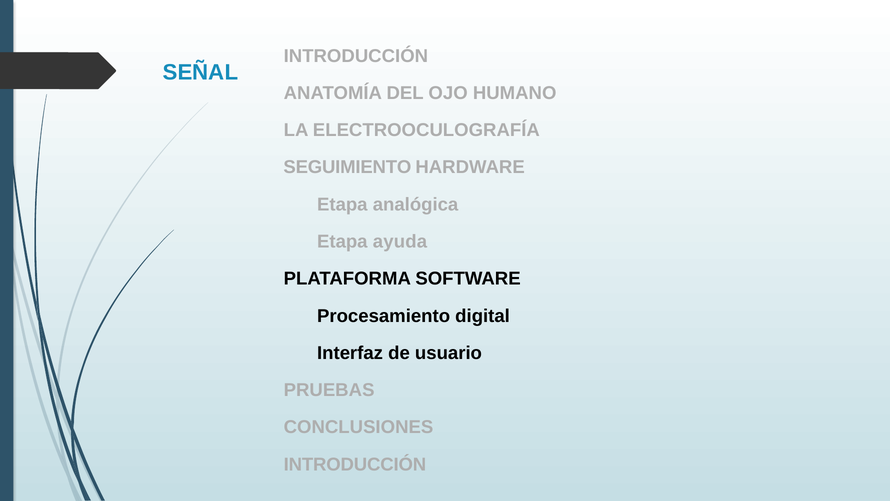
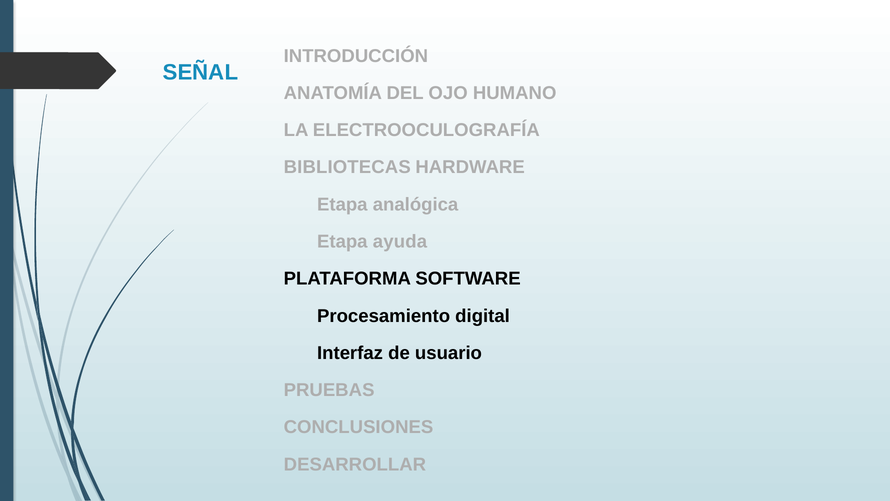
SEGUIMIENTO: SEGUIMIENTO -> BIBLIOTECAS (347, 167)
INTRODUCCIÓN: INTRODUCCIÓN -> DESARROLLAR (355, 464)
